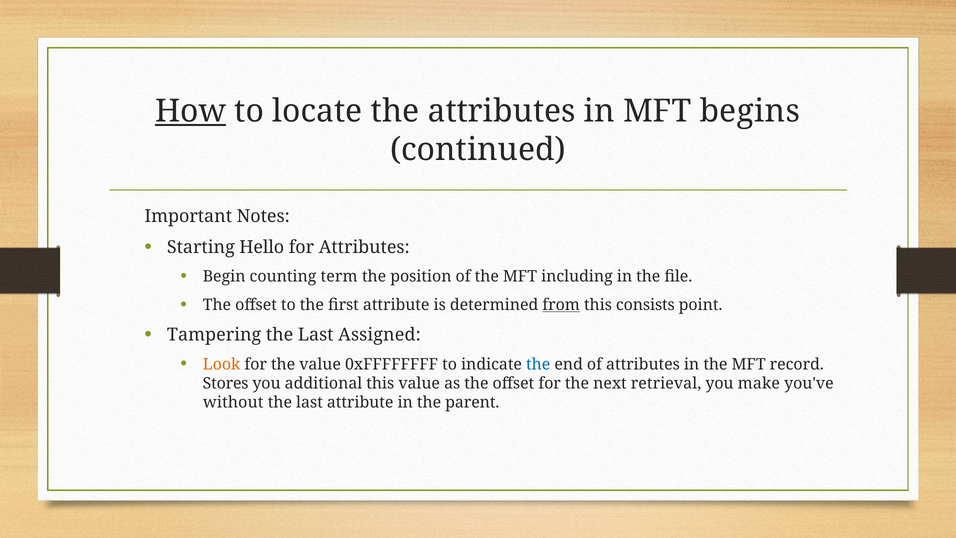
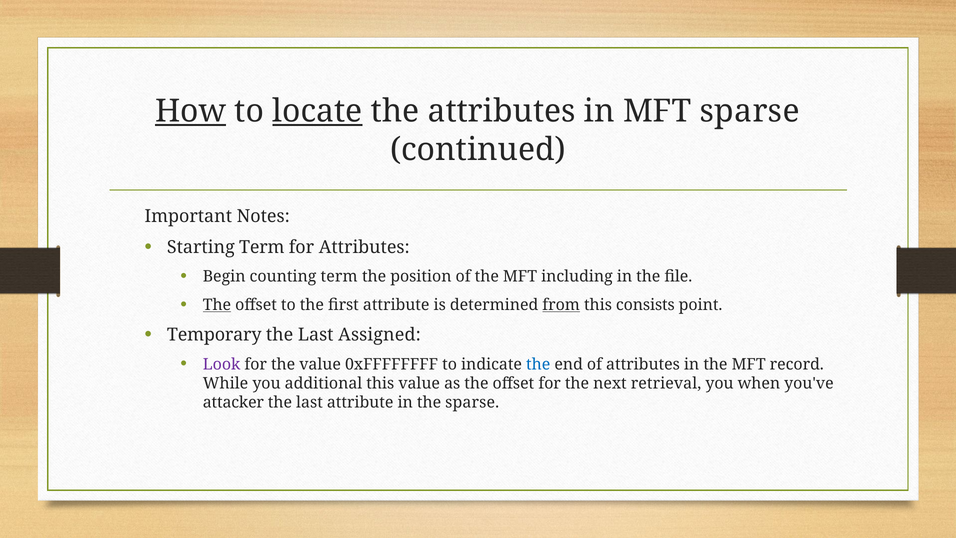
locate underline: none -> present (317, 111)
MFT begins: begins -> sparse (750, 111)
Starting Hello: Hello -> Term (262, 247)
The underline: none -> present (217, 305)
Tampering: Tampering -> Temporary (214, 335)
Look colour: orange -> purple (222, 364)
Stores: Stores -> While (226, 383)
make: make -> when (759, 383)
without: without -> attacker (233, 402)
the parent: parent -> sparse (472, 402)
